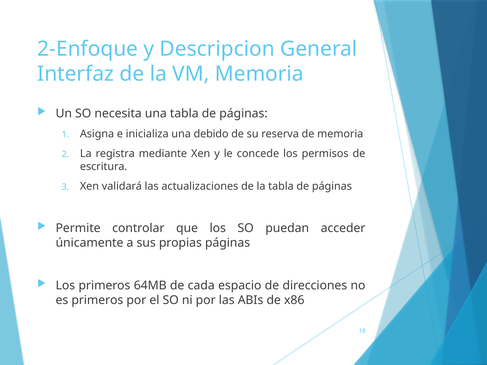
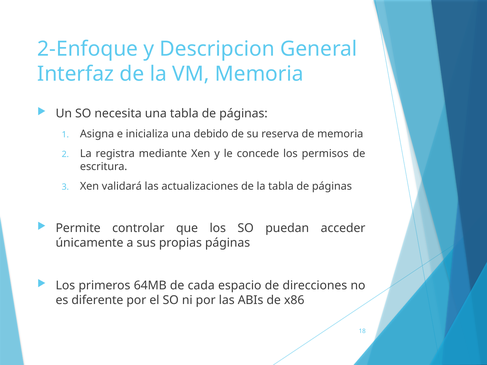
es primeros: primeros -> diferente (97, 300)
